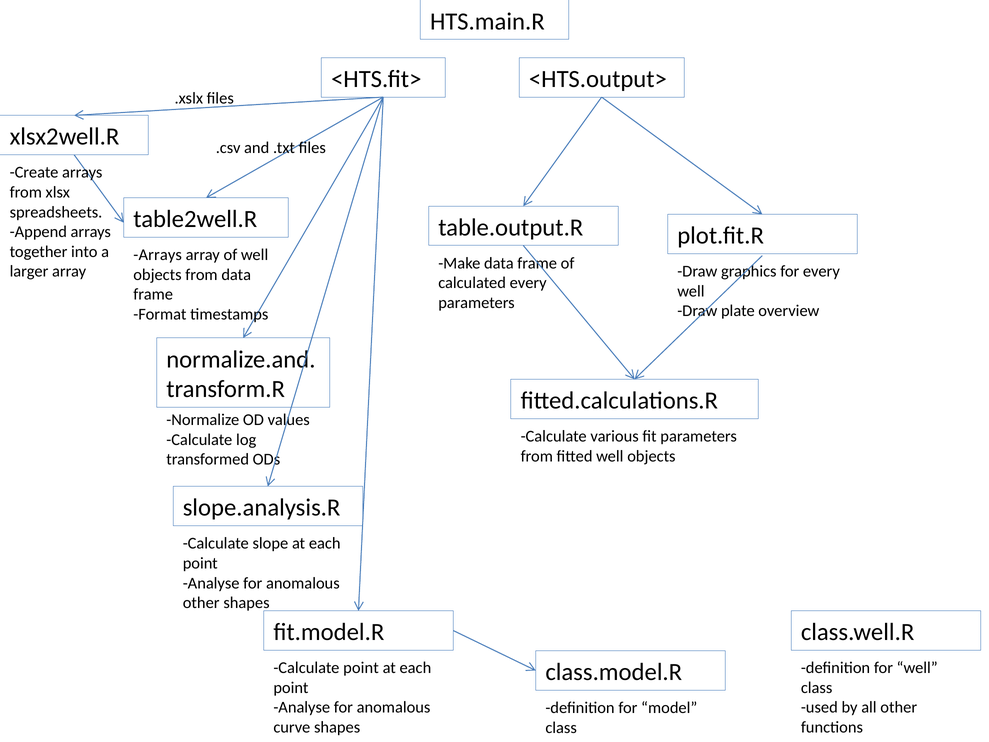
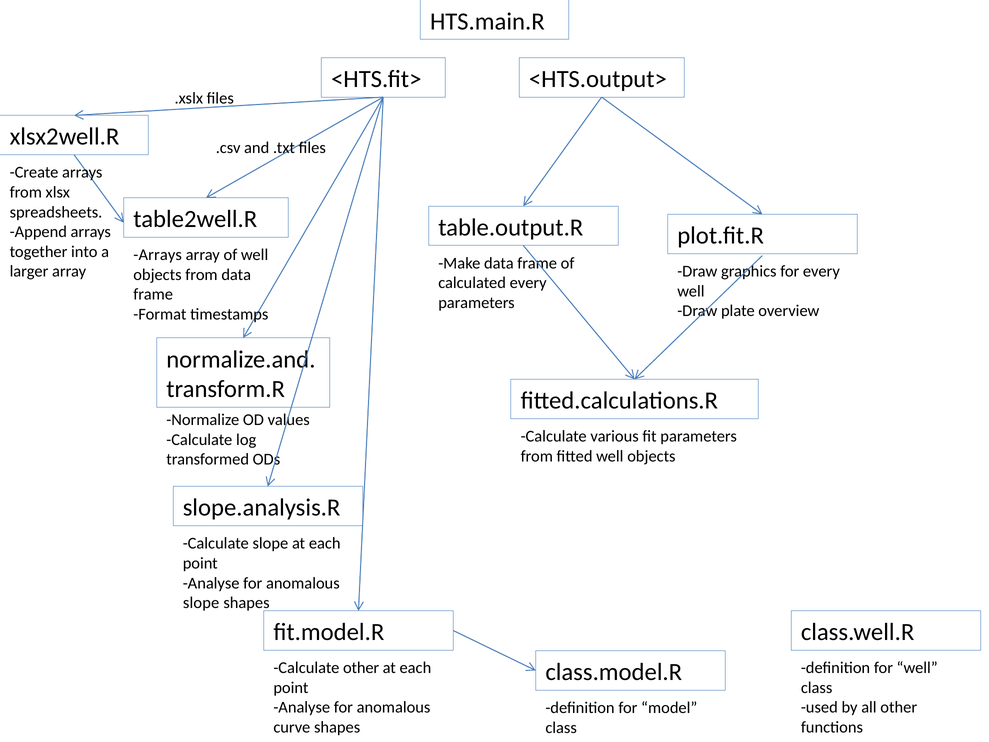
other: other -> slope (201, 603)
Calculate point: point -> other (361, 668)
